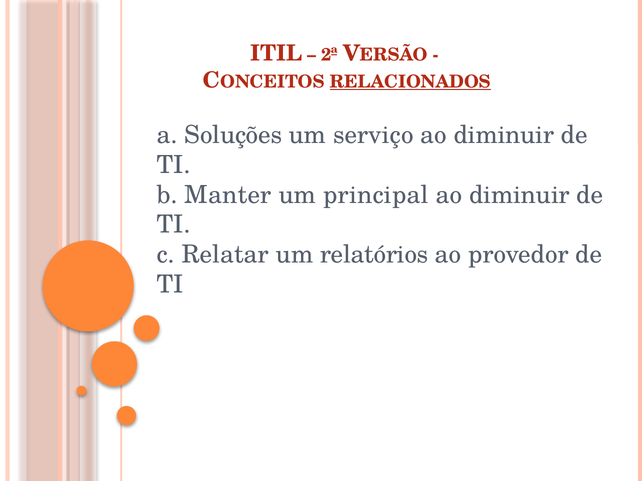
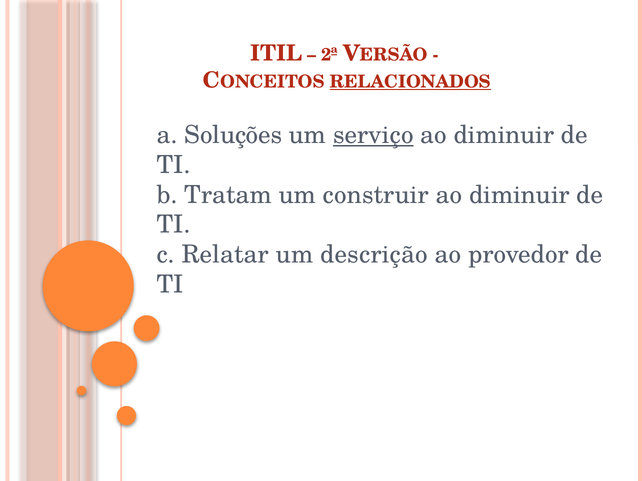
serviço underline: none -> present (373, 135)
Manter: Manter -> Tratam (228, 195)
principal: principal -> construir (376, 195)
relatórios: relatórios -> descrição (374, 255)
